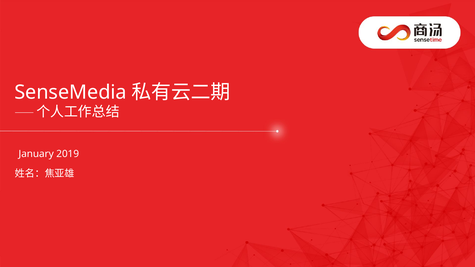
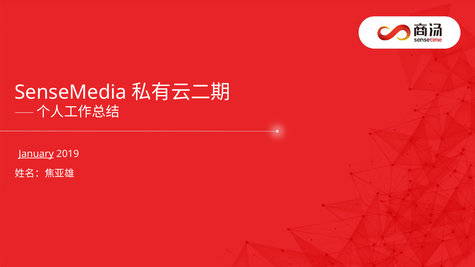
January underline: none -> present (36, 154)
